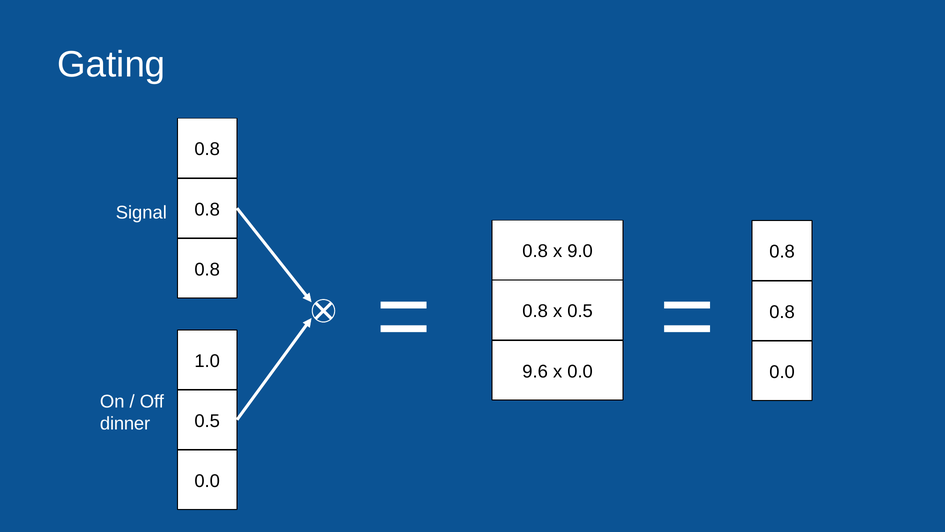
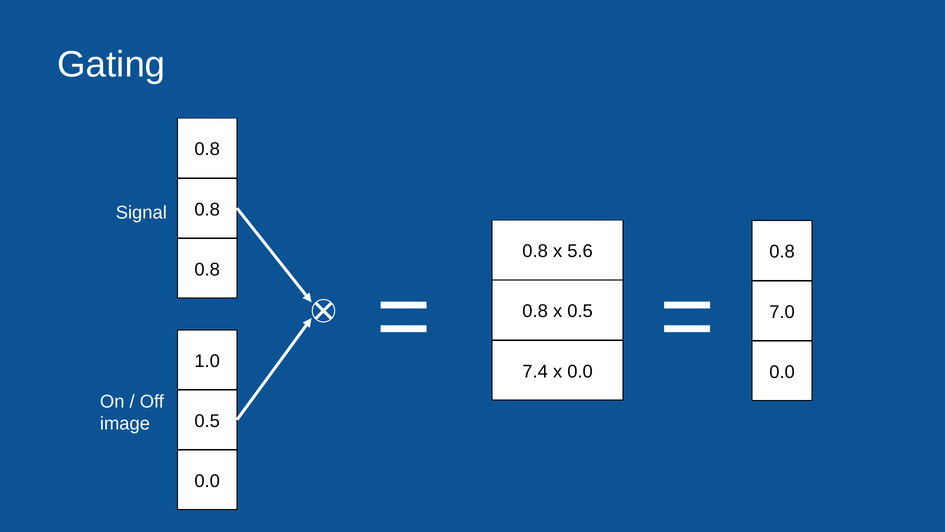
9.0: 9.0 -> 5.6 (580, 251)
0.8: 0.8 -> 7.0 (782, 312)
9.6: 9.6 -> 7.4 (535, 371)
dinner: dinner -> image (125, 423)
